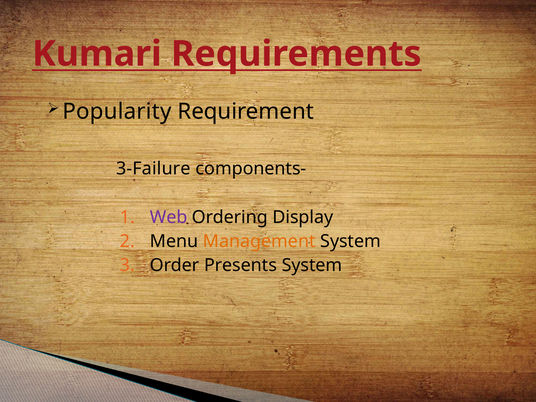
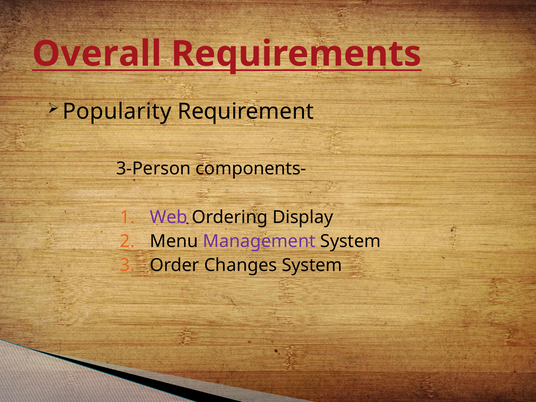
Kumari: Kumari -> Overall (97, 54)
3-Failure: 3-Failure -> 3-Person (153, 169)
Management colour: orange -> purple (259, 241)
Presents: Presents -> Changes (241, 265)
